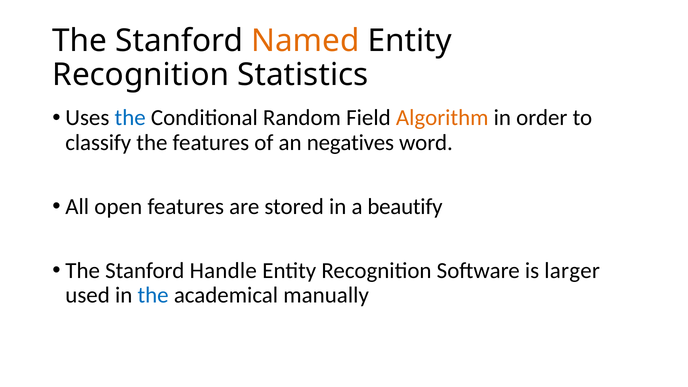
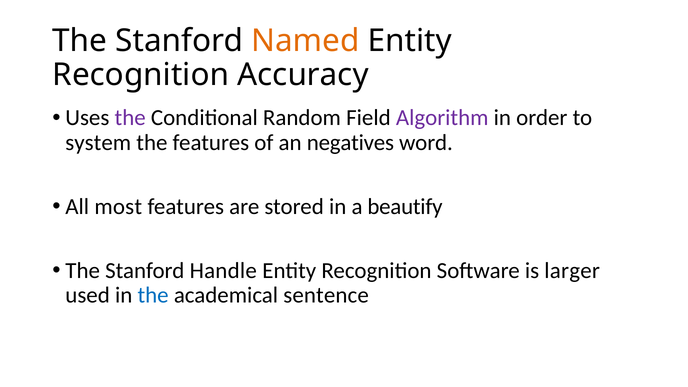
Statistics: Statistics -> Accuracy (303, 75)
the colour: blue -> purple (130, 118)
Algorithm colour: orange -> purple (442, 118)
classify: classify -> system (98, 143)
open: open -> most (118, 207)
manually: manually -> sentence (326, 295)
